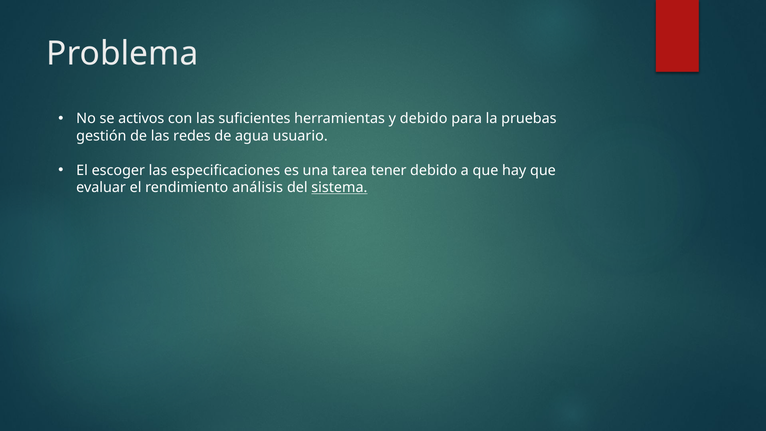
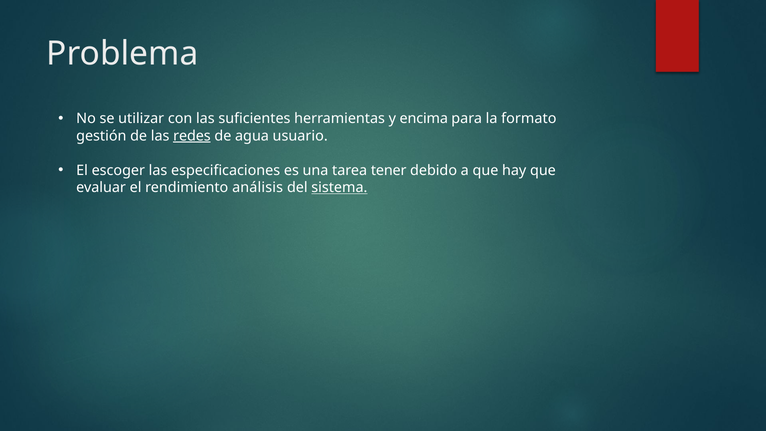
activos: activos -> utilizar (141, 119)
y debido: debido -> encima (424, 119)
pruebas: pruebas -> formato (529, 119)
redes underline: none -> present (192, 136)
